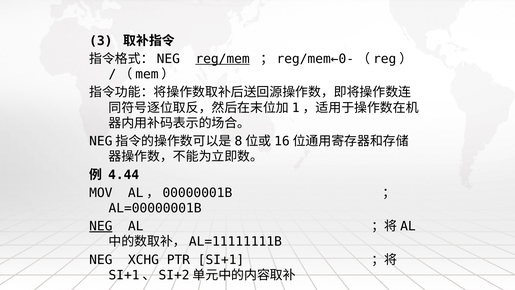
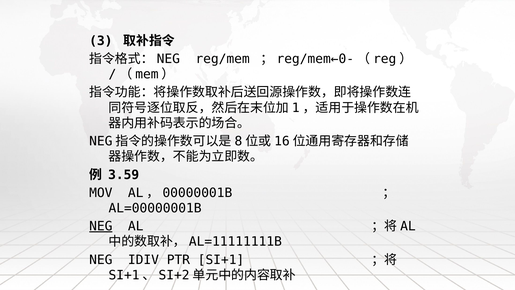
reg/mem underline: present -> none (223, 59)
4.44: 4.44 -> 3.59 (124, 175)
XCHG: XCHG -> IDIV (143, 260)
